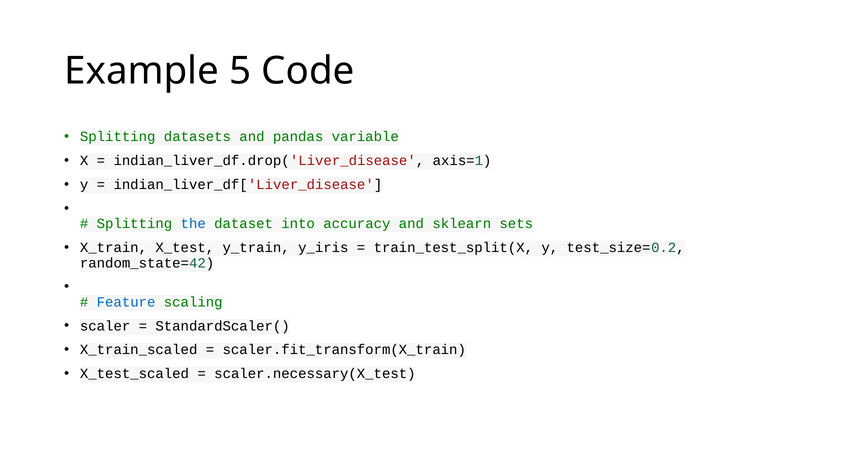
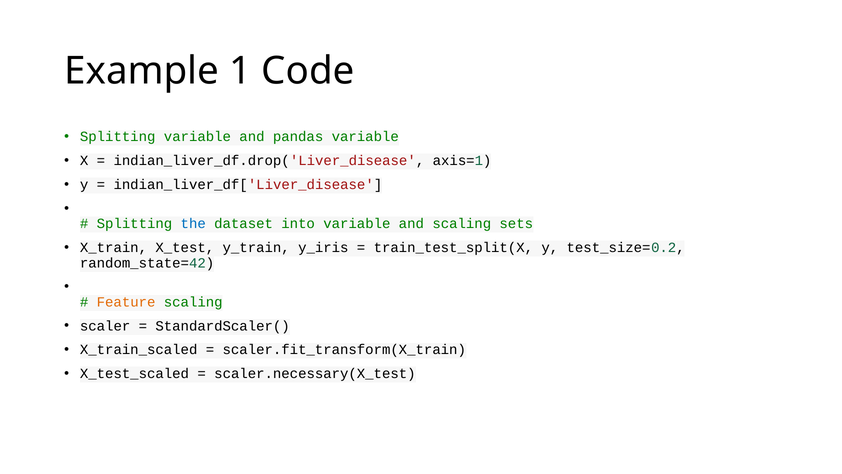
5: 5 -> 1 (240, 71)
Splitting datasets: datasets -> variable (197, 137)
into accuracy: accuracy -> variable (357, 224)
and sklearn: sklearn -> scaling (462, 224)
Feature colour: blue -> orange (126, 302)
